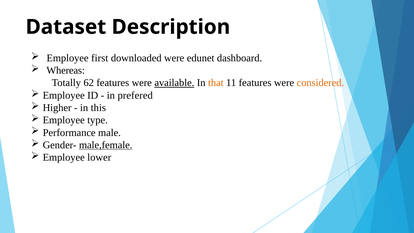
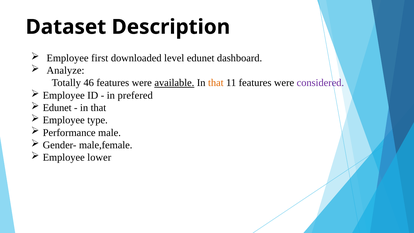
downloaded were: were -> level (174, 58)
Whereas: Whereas -> Analyze (66, 70)
62: 62 -> 46 (89, 83)
considered colour: orange -> purple (320, 83)
Higher: Higher -> Edunet (57, 108)
this: this -> that (98, 108)
male,female underline: present -> none (106, 145)
